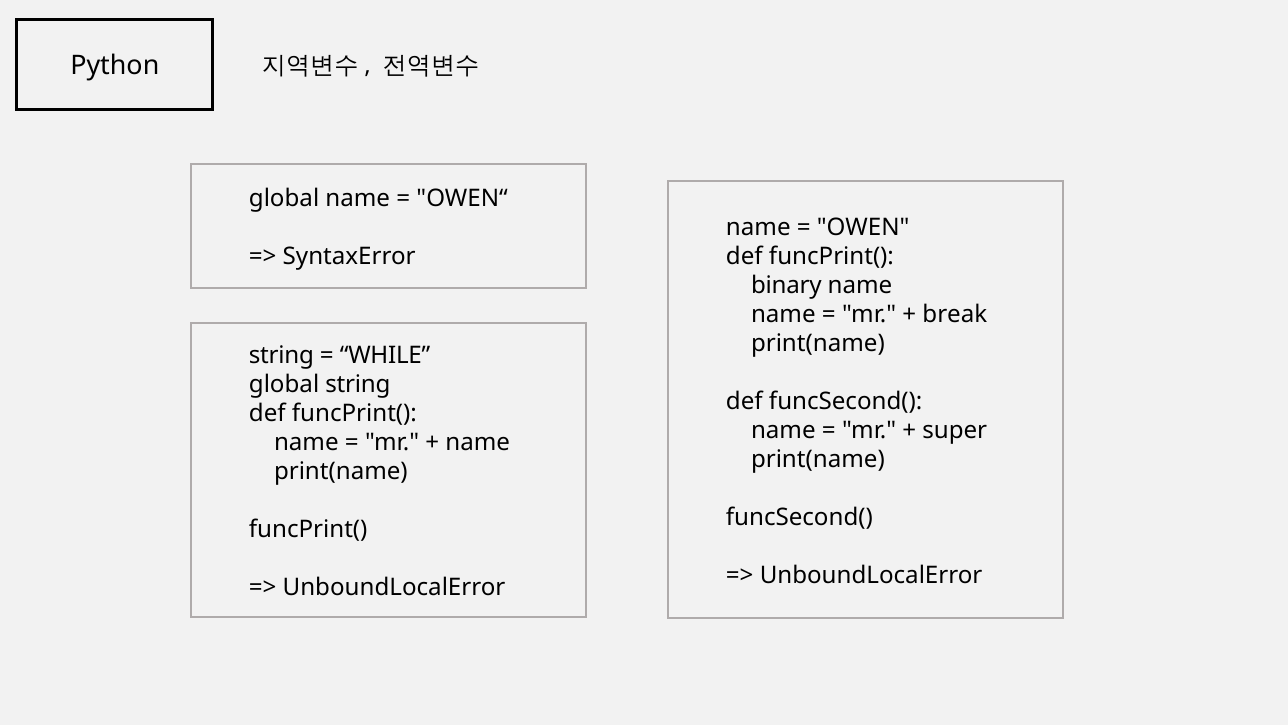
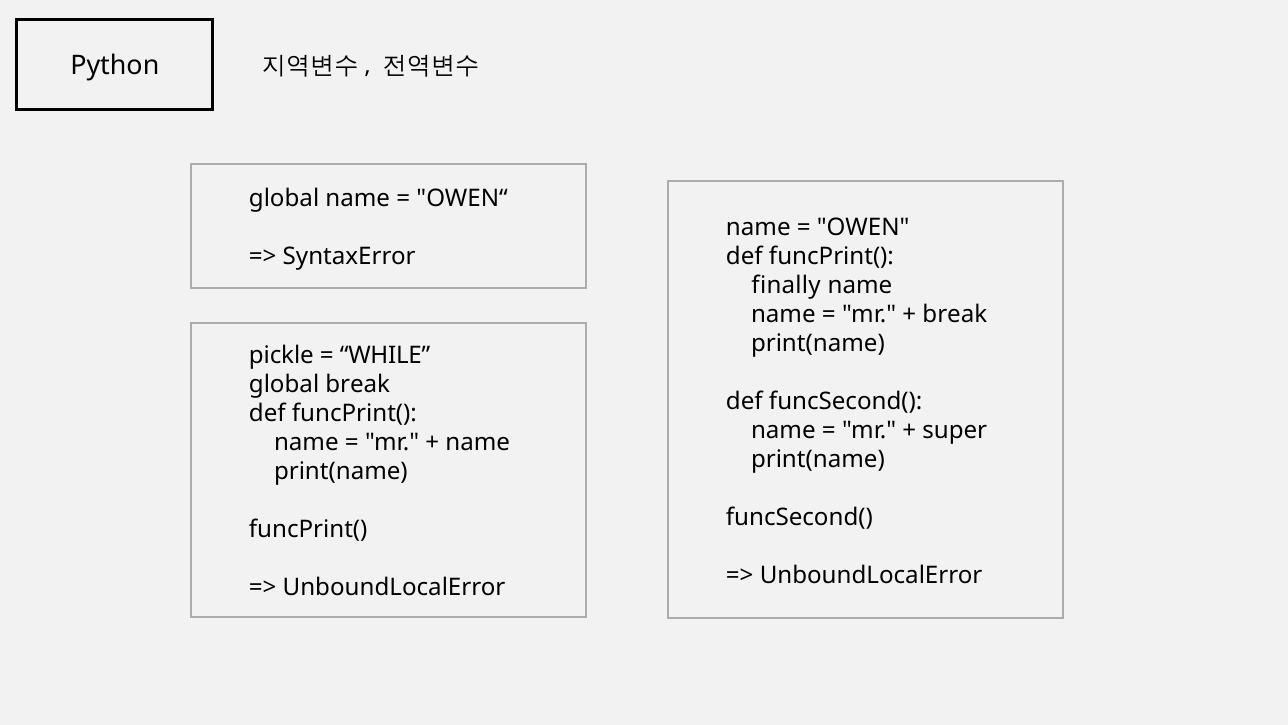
binary: binary -> finally (786, 285)
string: string -> pickle (281, 355)
global string: string -> break (358, 384)
